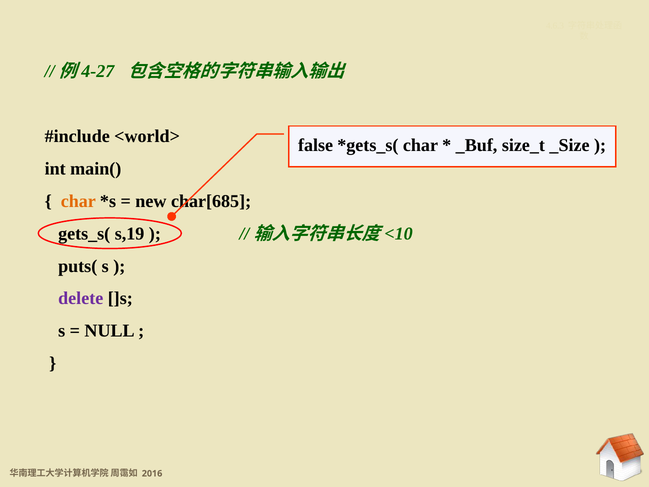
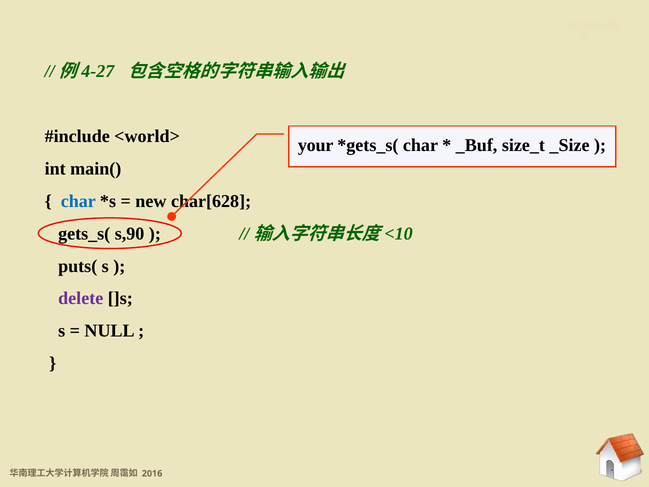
false: false -> your (316, 145)
char colour: orange -> blue (78, 201)
char[685: char[685 -> char[628 (211, 201)
s,19: s,19 -> s,90 (130, 233)
